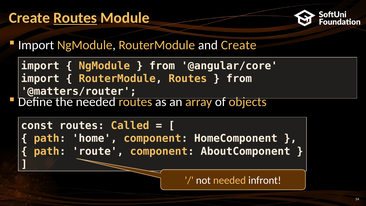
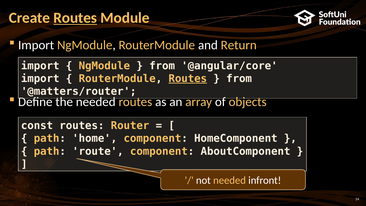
and Create: Create -> Return (239, 45)
Routes underline: none -> present (188, 79)
Called: Called -> Router (130, 126)
